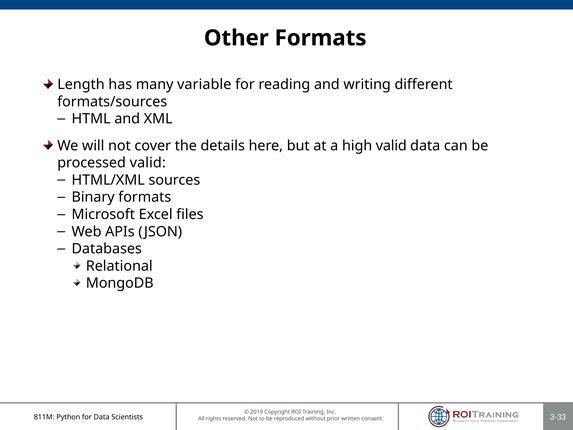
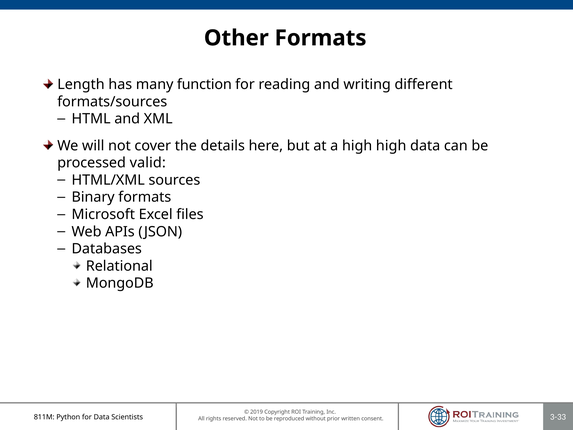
variable: variable -> function (204, 84)
high valid: valid -> high (391, 146)
